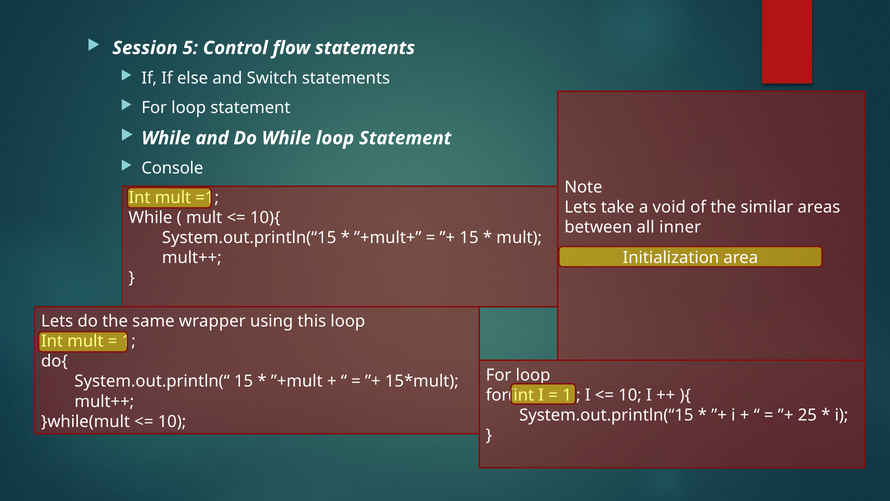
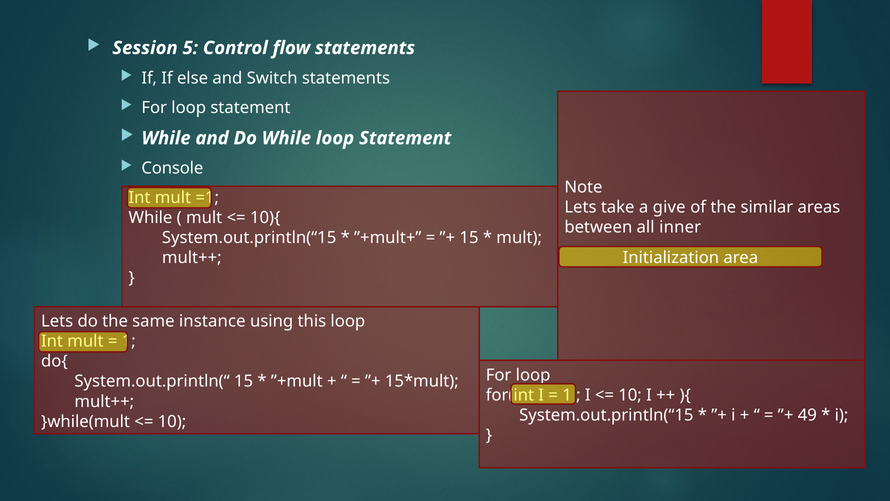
void: void -> give (669, 207)
wrapper: wrapper -> instance (212, 321)
25: 25 -> 49 (807, 415)
